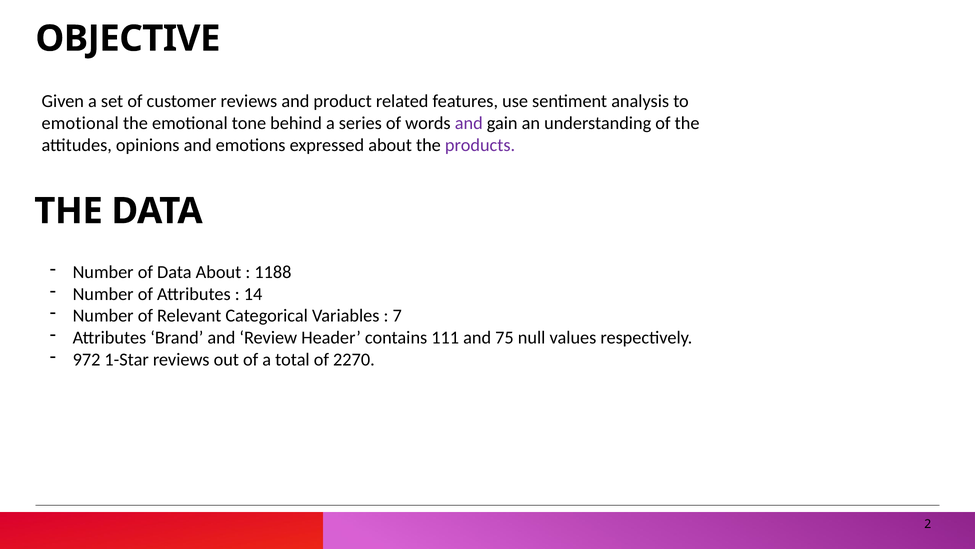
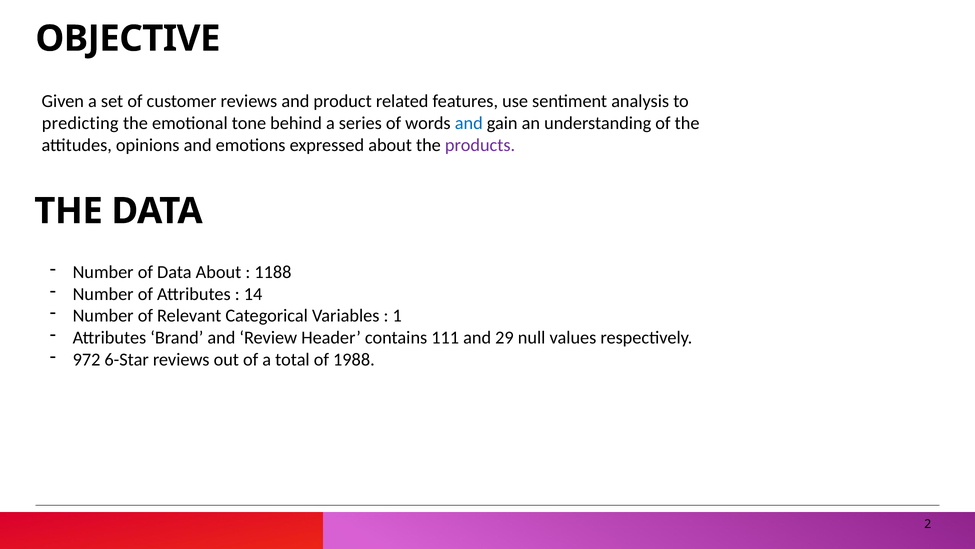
emotional: emotional -> predicting (80, 123)
and colour: purple -> blue (469, 123)
7: 7 -> 1 (397, 316)
75: 75 -> 29 (504, 338)
1-Star: 1-Star -> 6-Star (127, 360)
2270: 2270 -> 1988 (354, 360)
